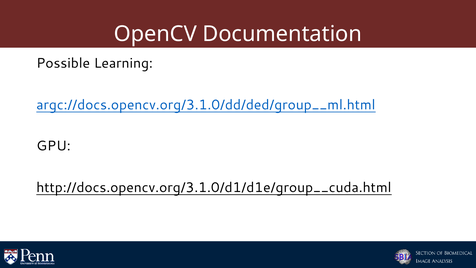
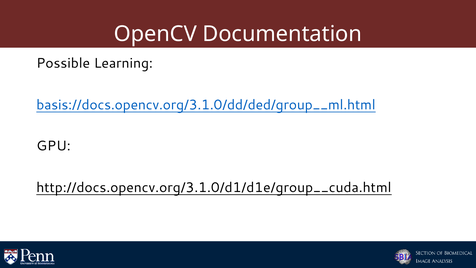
argc://docs.opencv.org/3.1.0/dd/ded/group__ml.html: argc://docs.opencv.org/3.1.0/dd/ded/group__ml.html -> basis://docs.opencv.org/3.1.0/dd/ded/group__ml.html (206, 105)
